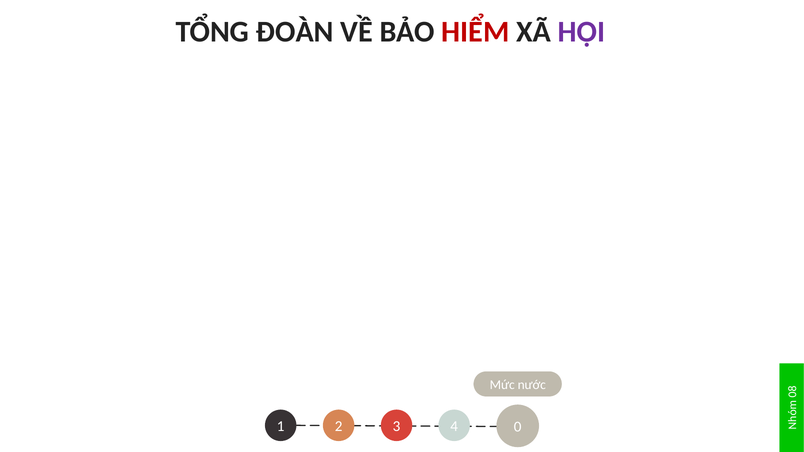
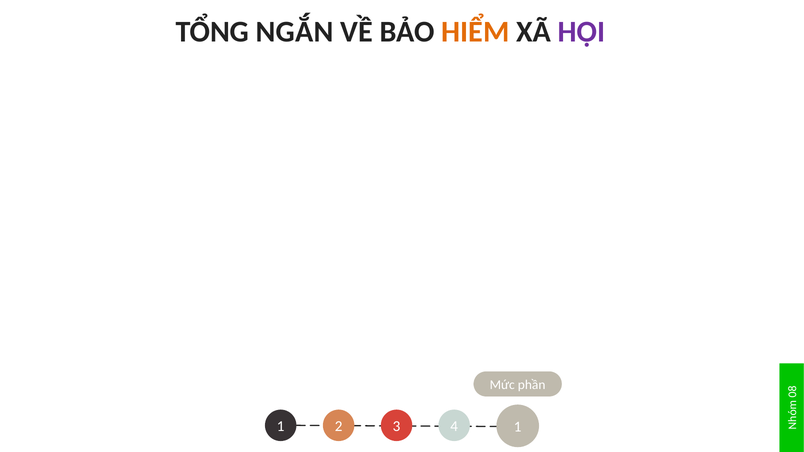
ĐOÀN: ĐOÀN -> NGẮN (295, 32)
HIỂM colour: red -> orange (475, 32)
nước: nước -> phần (532, 385)
4 0: 0 -> 1 (518, 427)
